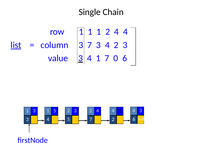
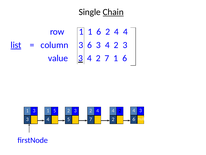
Chain underline: none -> present (113, 12)
1 1 1: 1 -> 6 (99, 32)
column 3 7: 7 -> 6 (90, 45)
1: 1 -> 2 (98, 58)
7 0: 0 -> 1 (116, 58)
